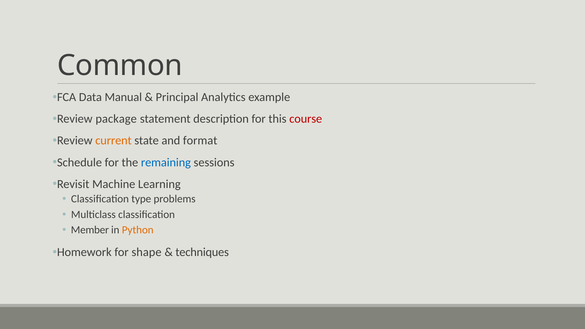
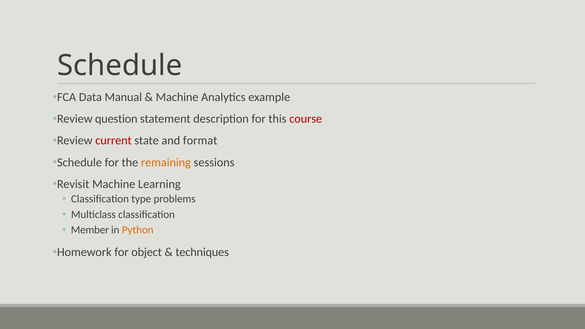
Common: Common -> Schedule (120, 66)
Principal: Principal -> Machine (177, 97)
package: package -> question (116, 119)
current colour: orange -> red (113, 141)
remaining colour: blue -> orange (166, 162)
shape: shape -> object (147, 252)
